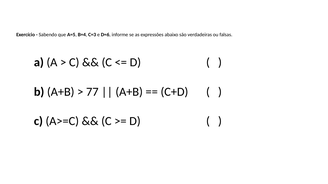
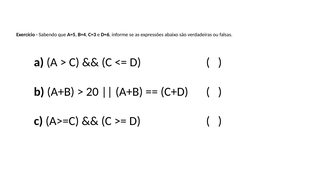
77: 77 -> 20 (92, 92)
